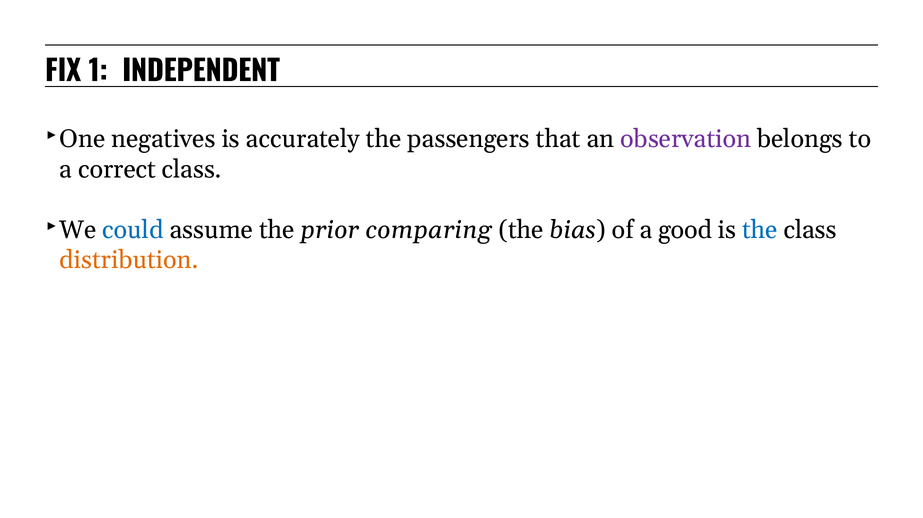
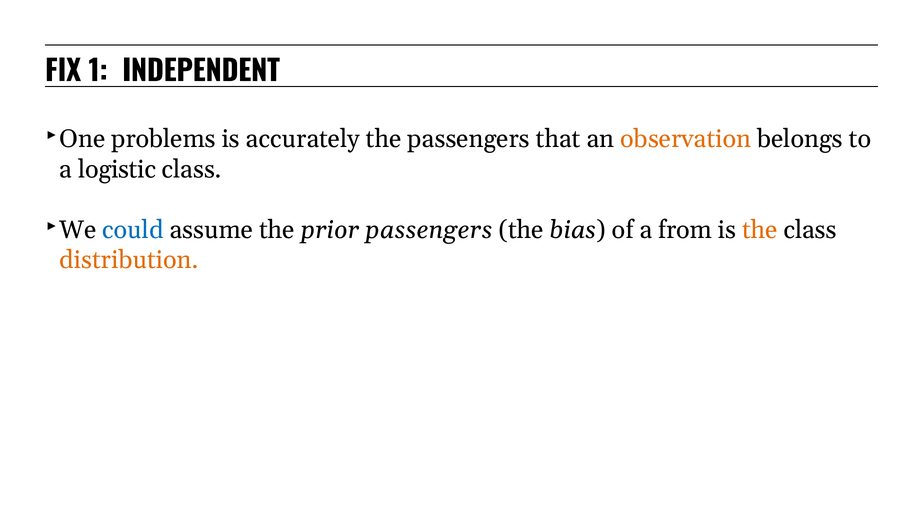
negatives: negatives -> problems (163, 139)
observation colour: purple -> orange (686, 139)
correct: correct -> logistic (117, 169)
prior comparing: comparing -> passengers (429, 230)
good: good -> from (685, 230)
the colour: blue -> orange (760, 230)
